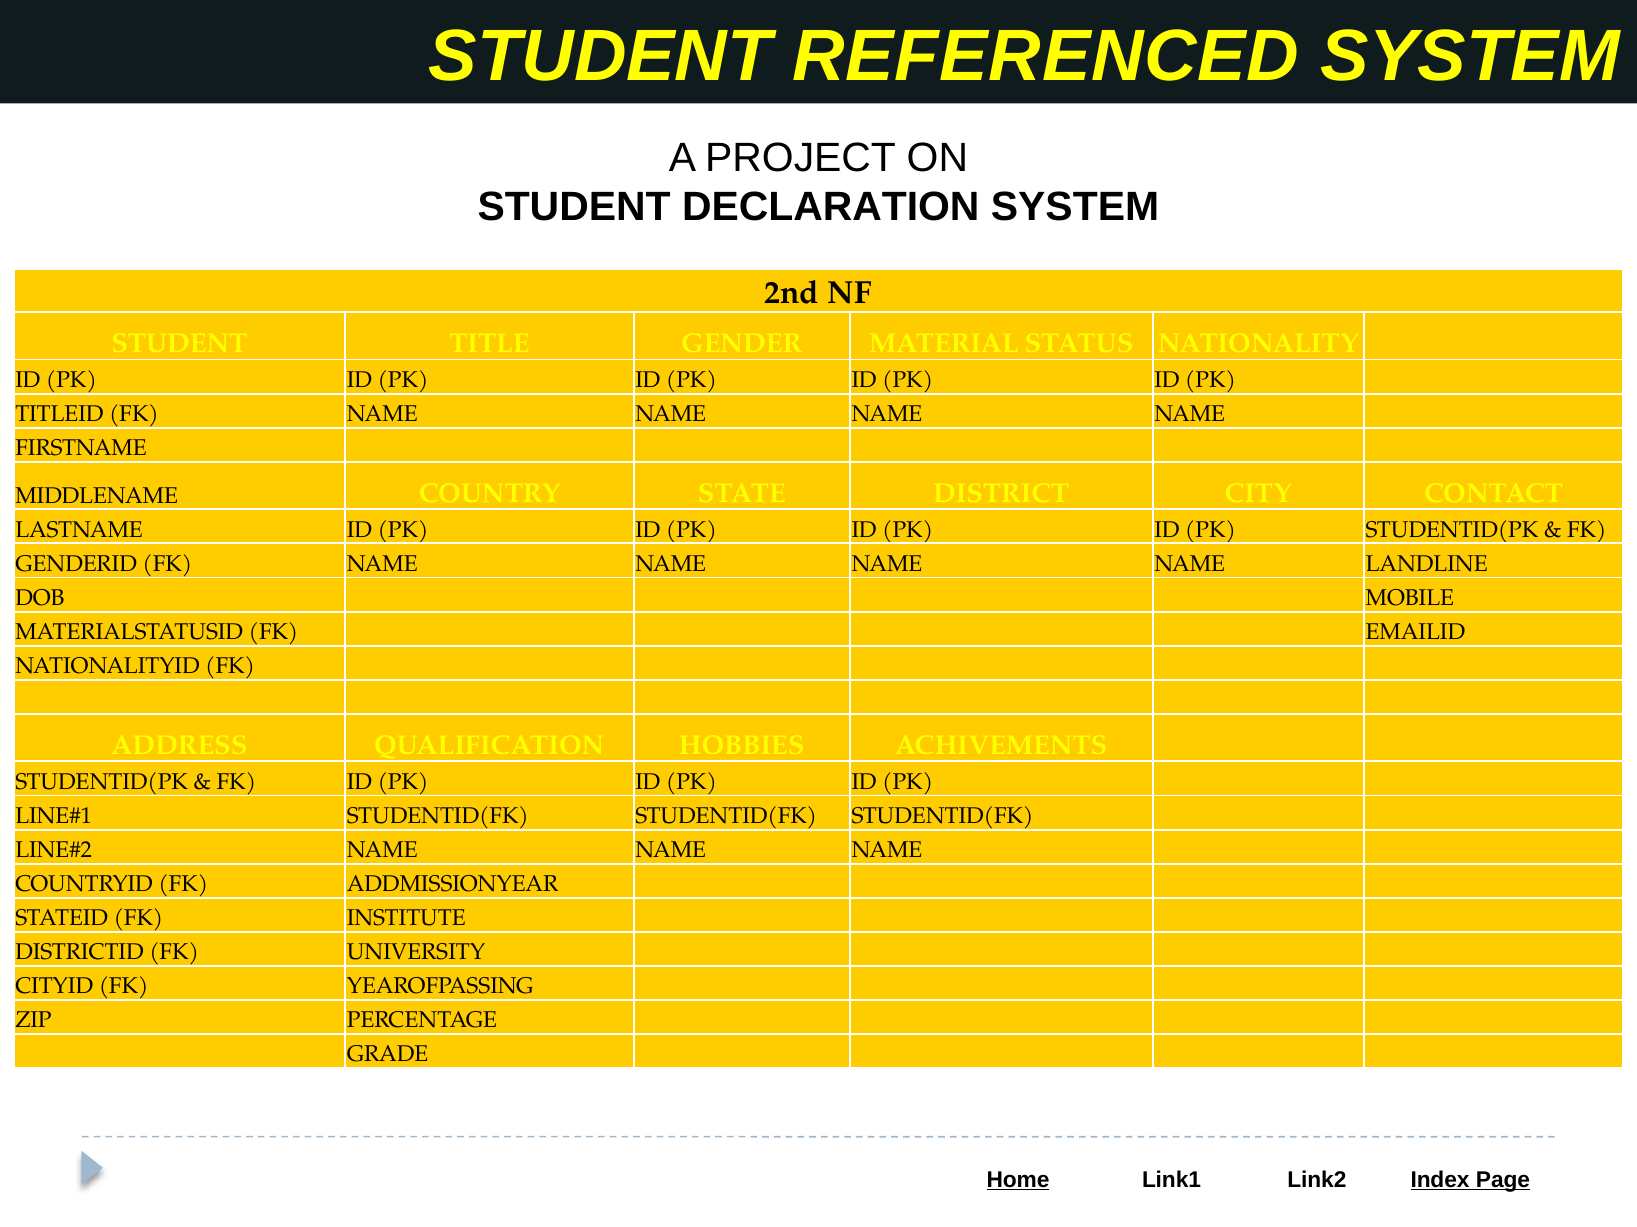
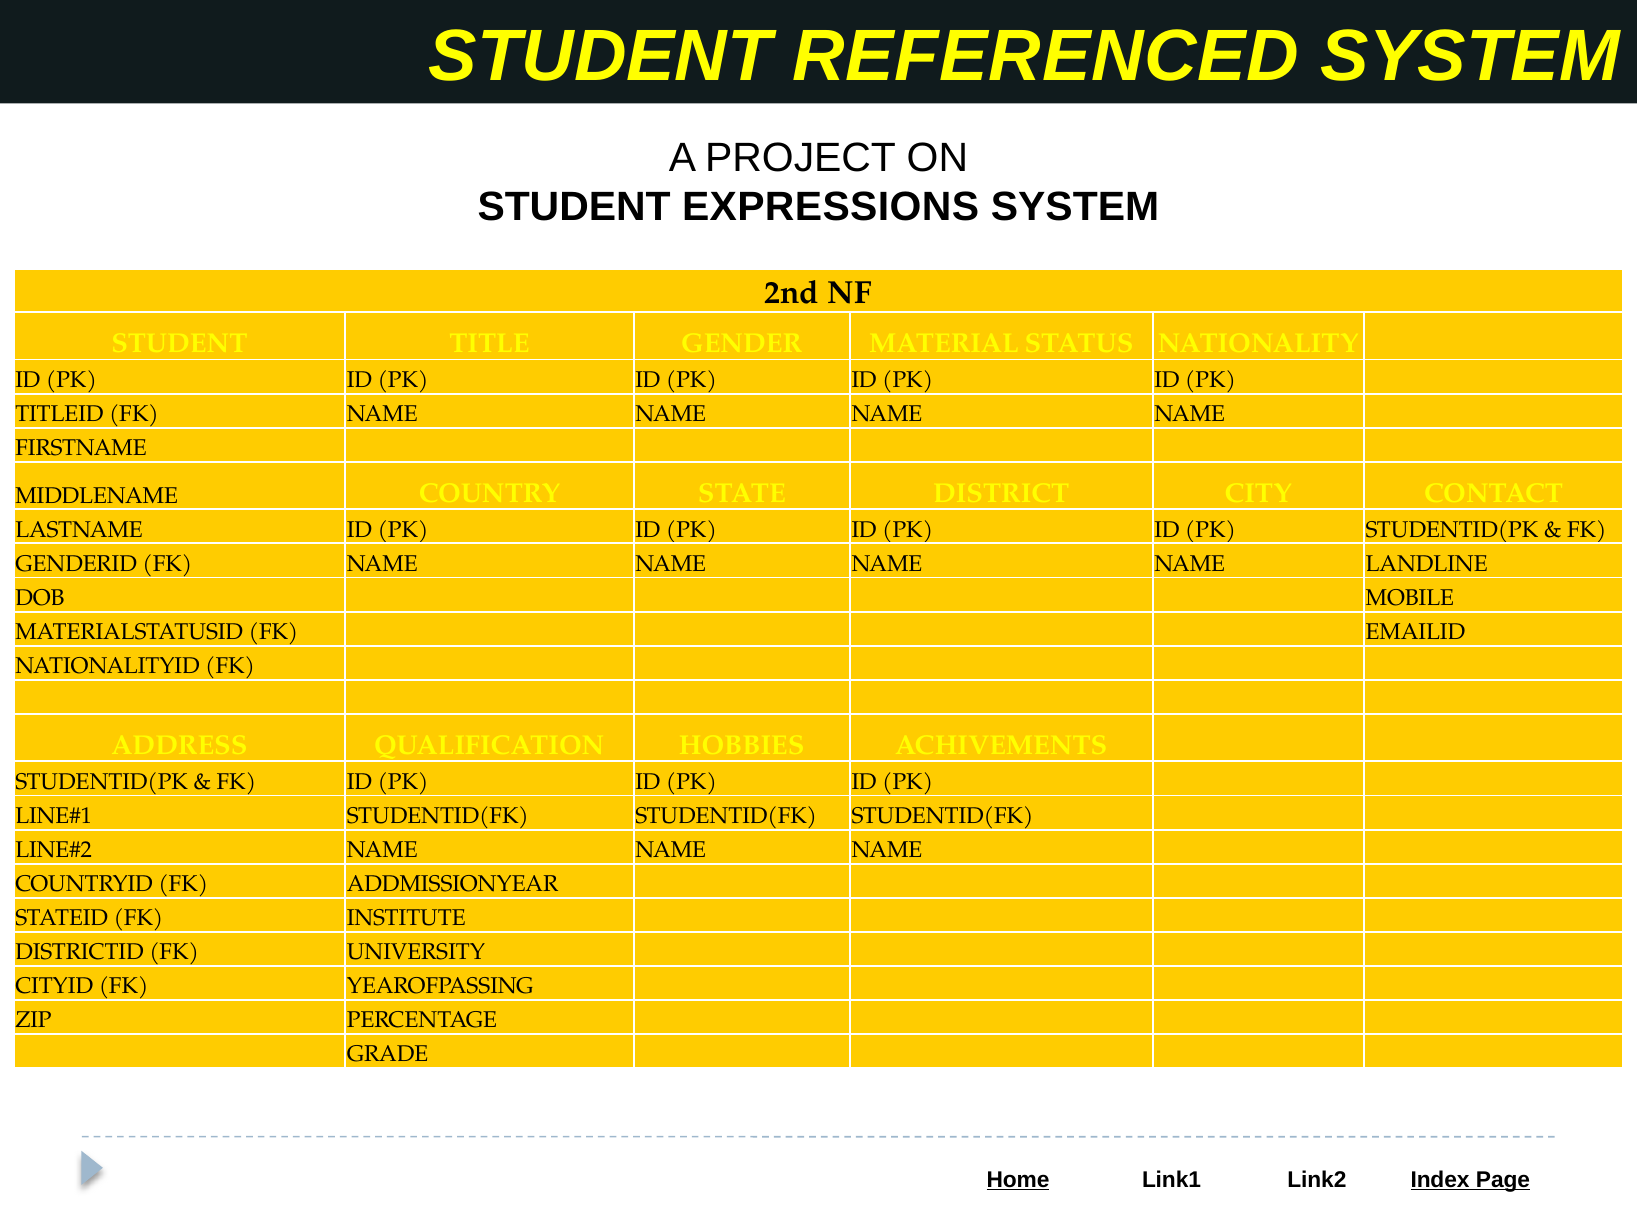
DECLARATION: DECLARATION -> EXPRESSIONS (831, 207)
